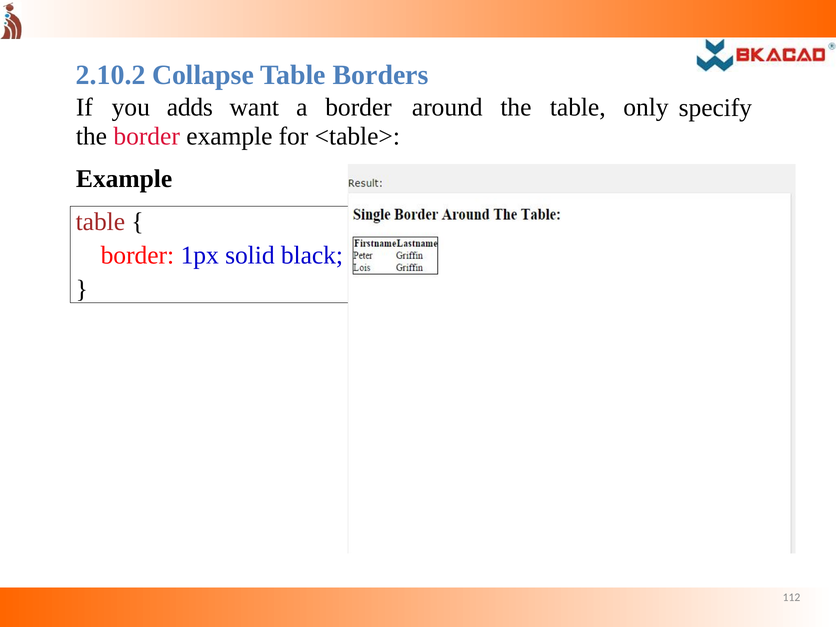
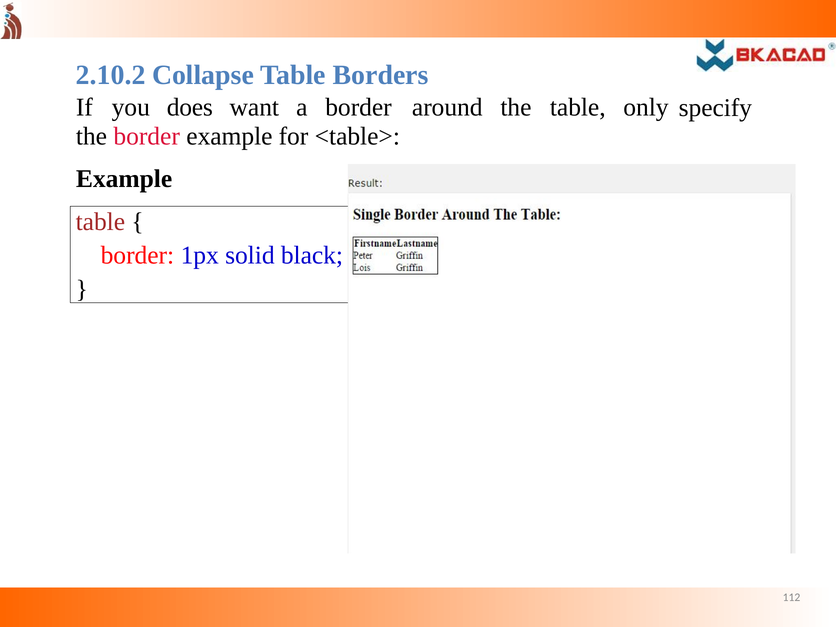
adds: adds -> does (190, 108)
